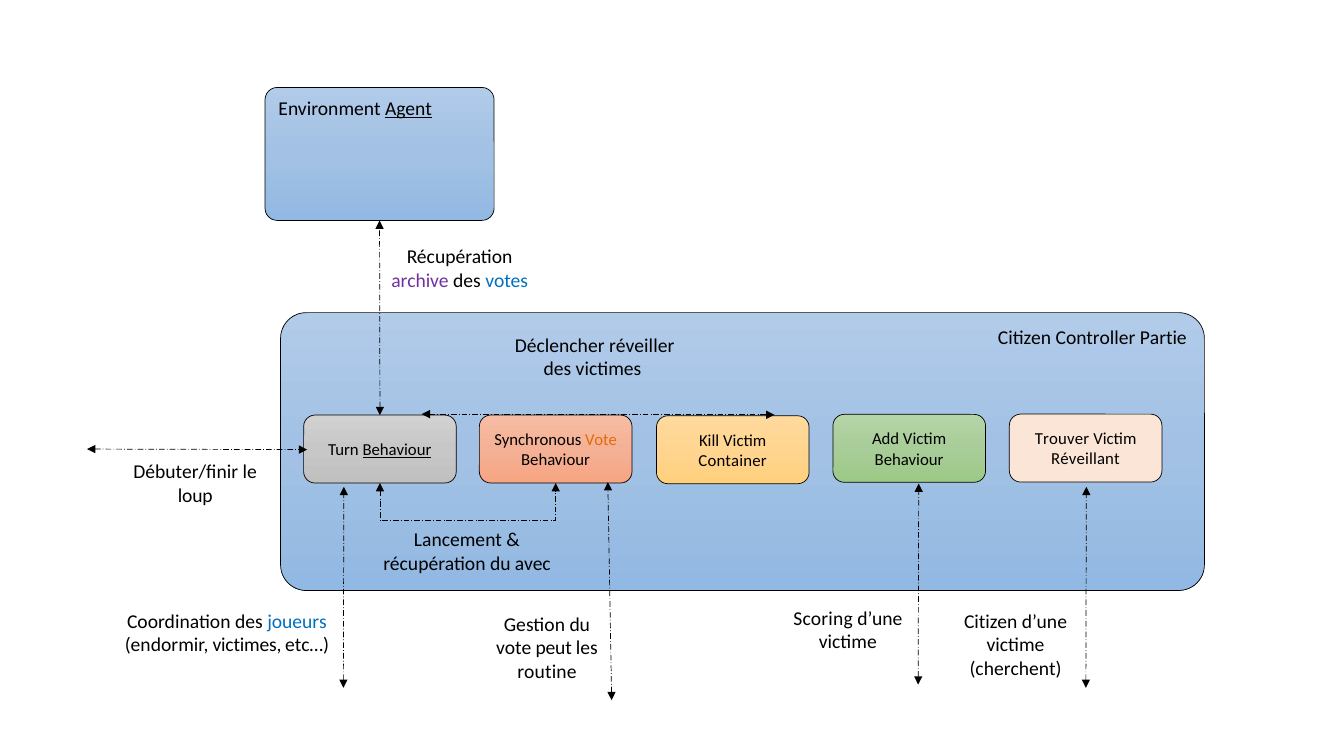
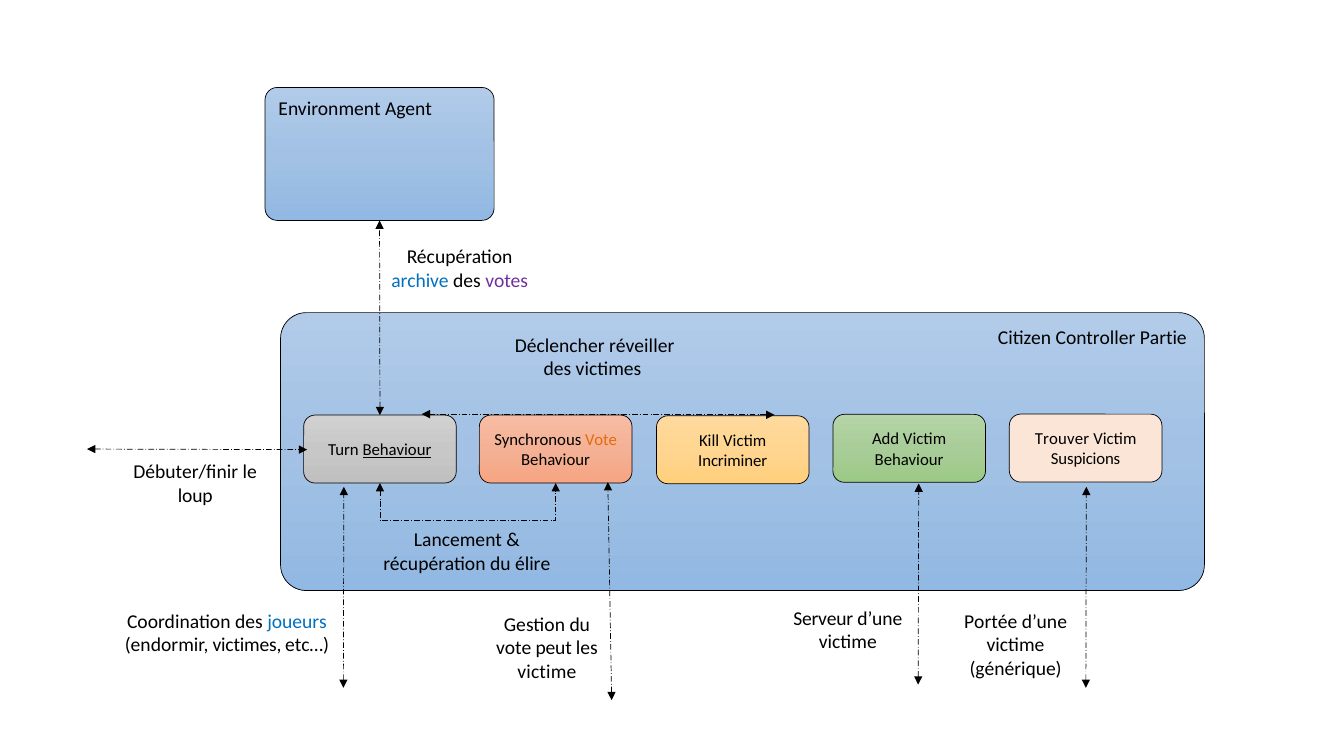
Agent underline: present -> none (409, 109)
archive colour: purple -> blue (420, 281)
votes colour: blue -> purple (507, 281)
Réveillant: Réveillant -> Suspicions (1086, 459)
Container: Container -> Incriminer (733, 461)
avec: avec -> élire (533, 564)
Scoring: Scoring -> Serveur (823, 619)
Citizen: Citizen -> Portée (991, 622)
cherchent: cherchent -> générique (1016, 669)
routine: routine -> victime (547, 672)
